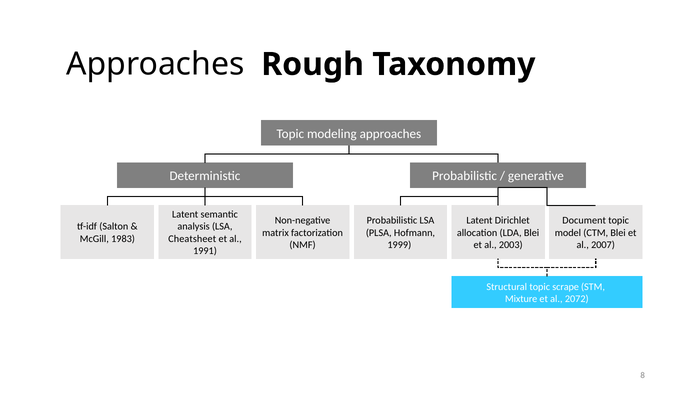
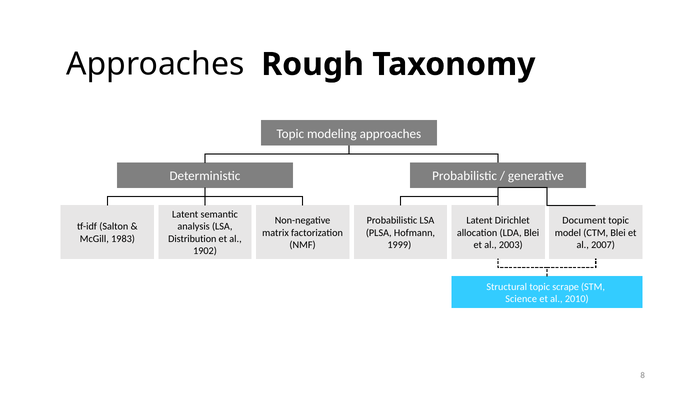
Cheatsheet: Cheatsheet -> Distribution (192, 239)
1991: 1991 -> 1902 (205, 251)
Mixture: Mixture -> Science (521, 299)
2072: 2072 -> 2010 (577, 299)
